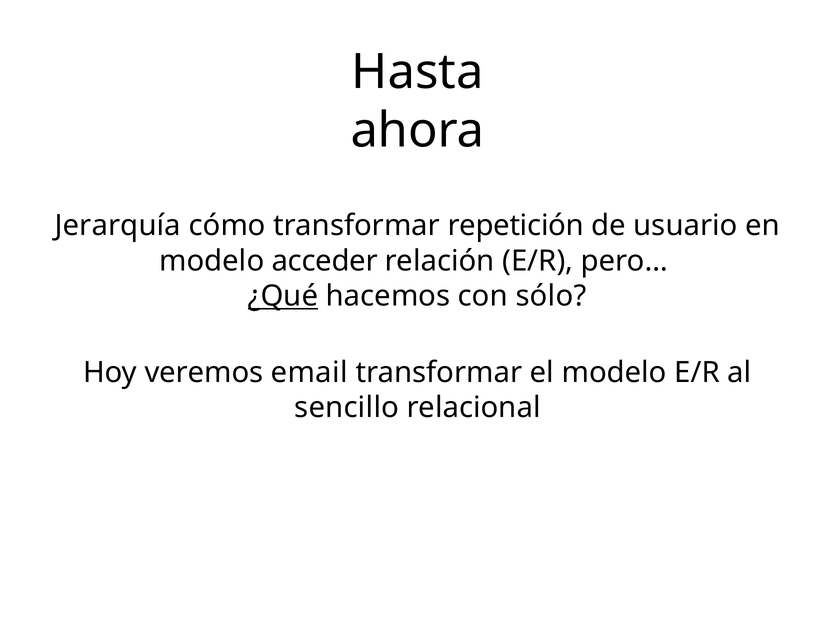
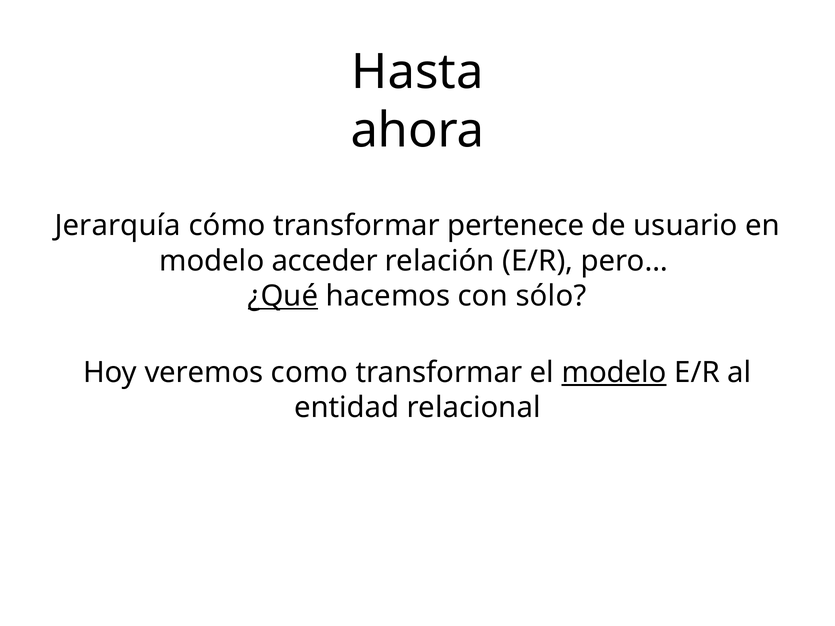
repetición: repetición -> pertenece (516, 226)
email: email -> como (309, 373)
modelo underline: none -> present (614, 373)
sencillo: sencillo -> entidad (347, 408)
